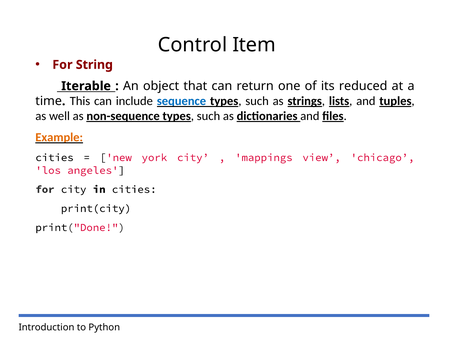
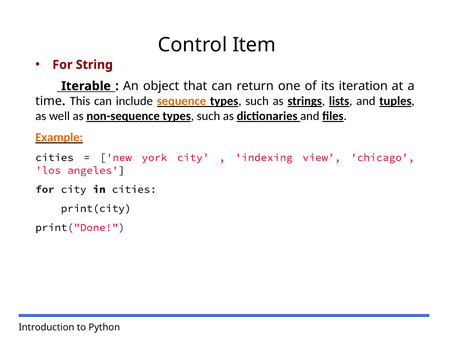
reduced: reduced -> iteration (363, 86)
sequence colour: blue -> orange (181, 101)
mappings: mappings -> indexing (264, 157)
